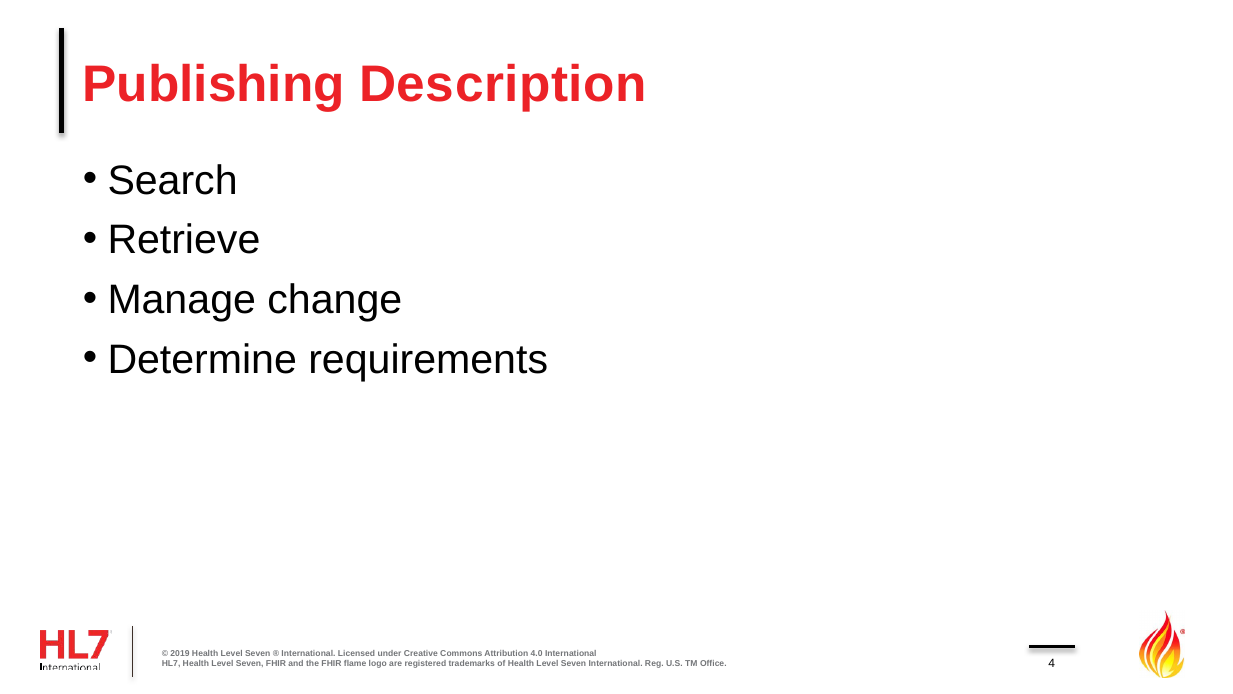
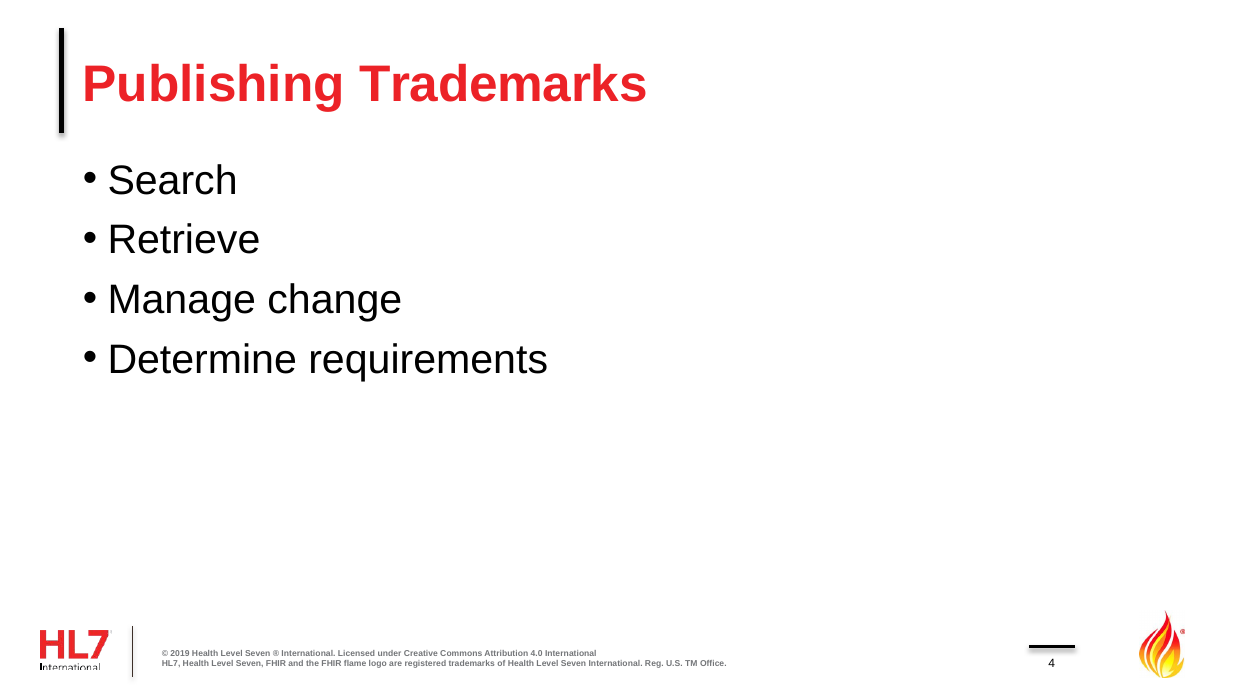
Publishing Description: Description -> Trademarks (503, 84)
